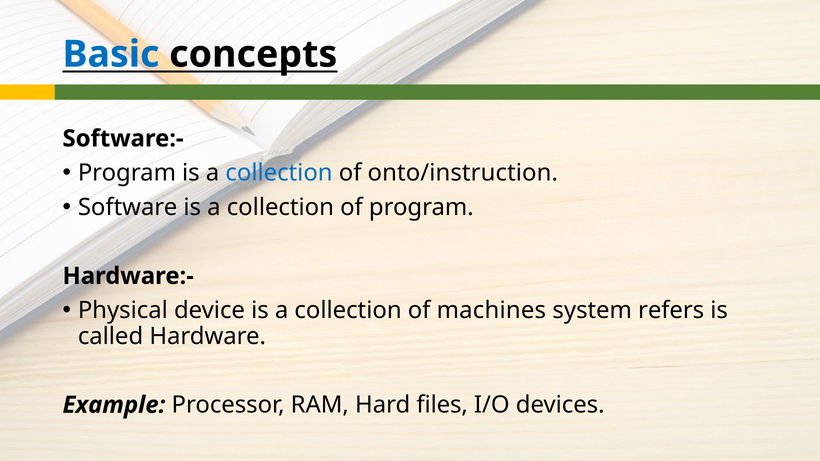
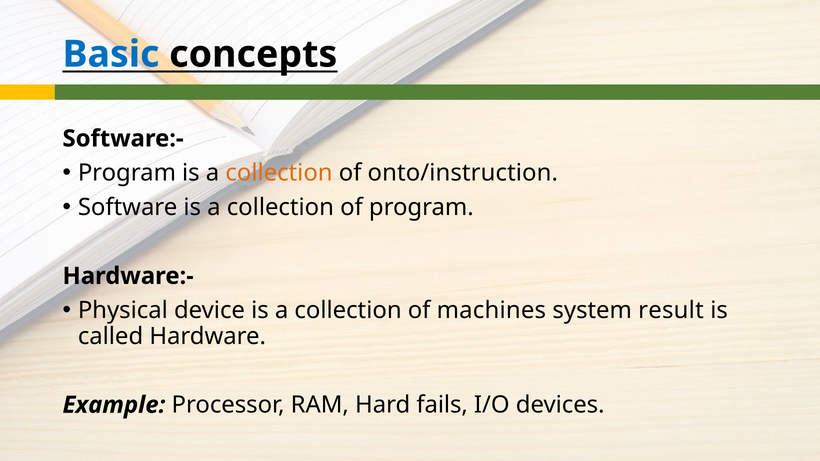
collection colour: blue -> orange (279, 173)
refers: refers -> result (671, 311)
files: files -> fails (442, 405)
